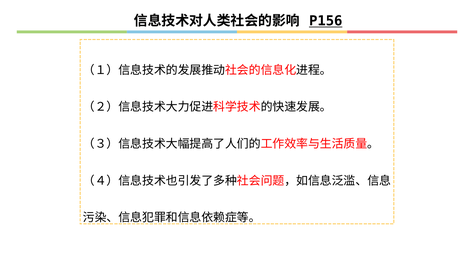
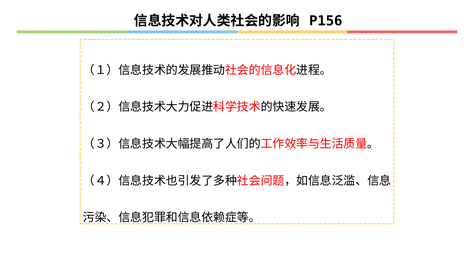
P156 underline: present -> none (326, 21)
